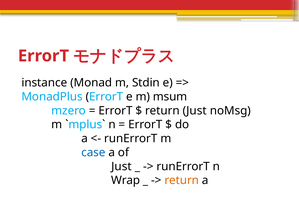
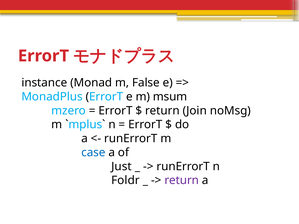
Stdin: Stdin -> False (146, 83)
return Just: Just -> Join (195, 111)
Wrap: Wrap -> Foldr (125, 181)
return colour: orange -> purple (182, 181)
